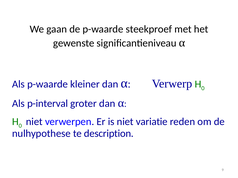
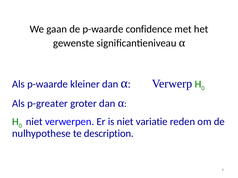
steekproef: steekproef -> confidence (149, 29)
p-interval: p-interval -> p-greater (48, 104)
